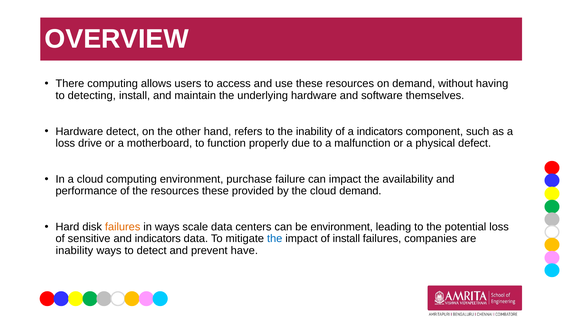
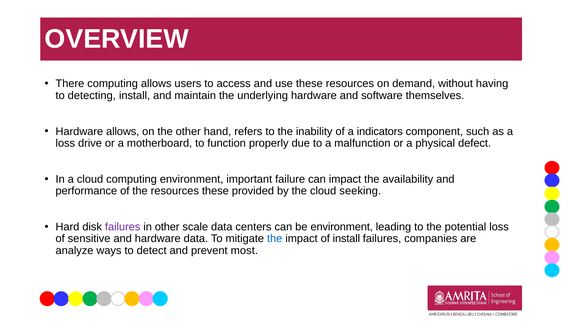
Hardware detect: detect -> allows (123, 132)
purchase: purchase -> important (249, 179)
cloud demand: demand -> seeking (360, 191)
failures colour: orange -> purple (123, 227)
in ways: ways -> other (167, 227)
and indicators: indicators -> hardware (158, 239)
inability: inability -> analyze (74, 251)
have: have -> most (244, 251)
